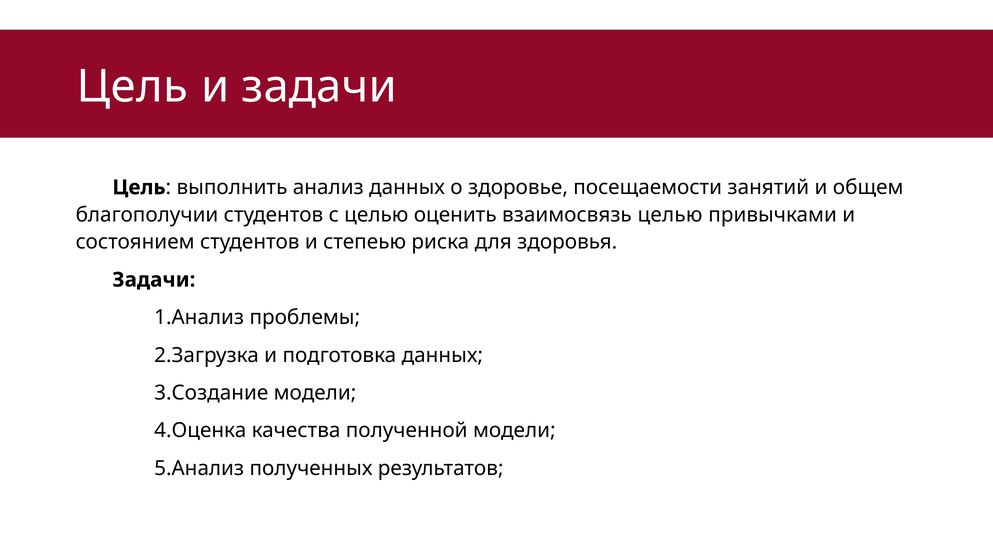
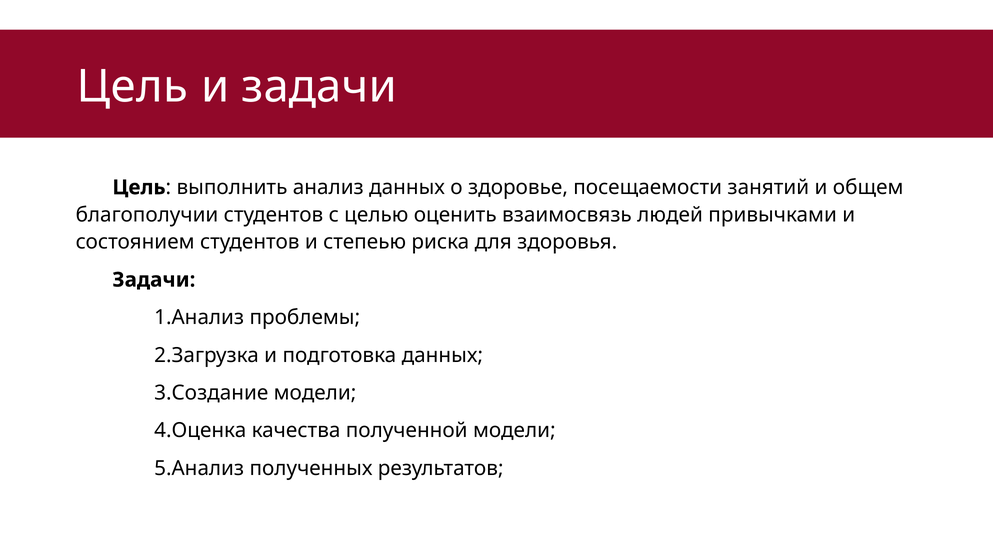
взаимосвязь целью: целью -> людей (670, 215)
